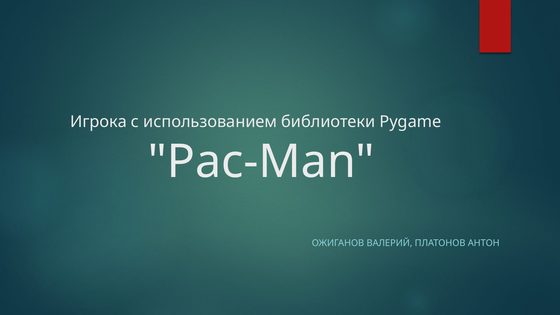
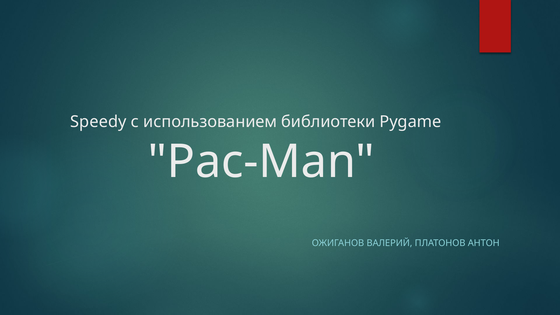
Игрока: Игрока -> Speedy (98, 122)
